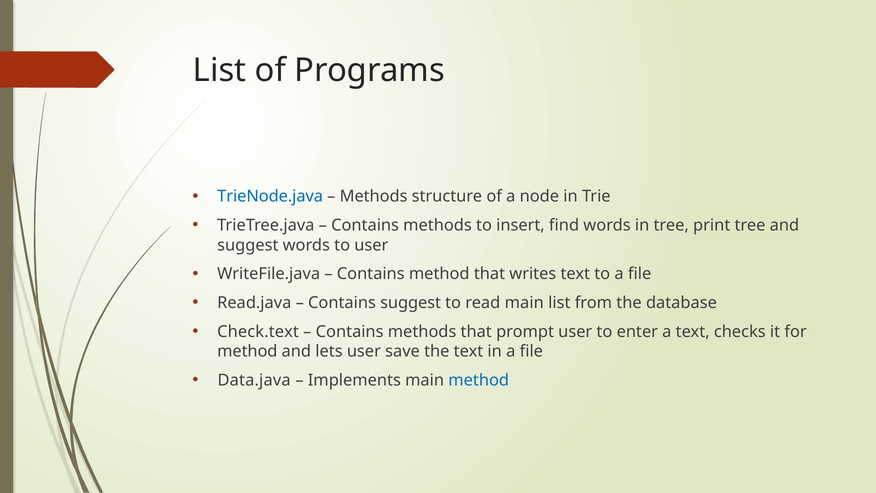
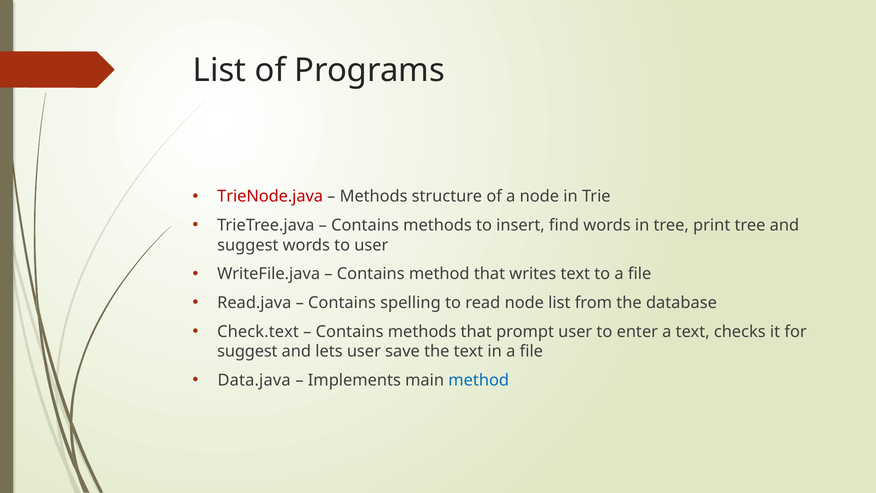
TrieNode.java colour: blue -> red (270, 196)
Contains suggest: suggest -> spelling (410, 303)
read main: main -> node (524, 303)
method: method -> suggest (247, 351)
